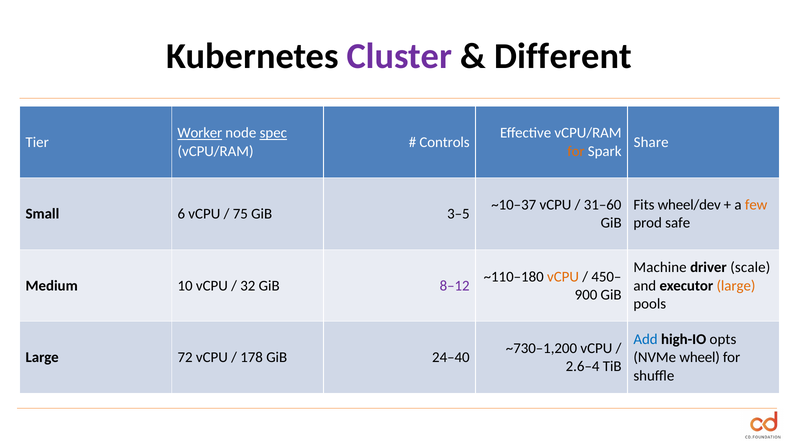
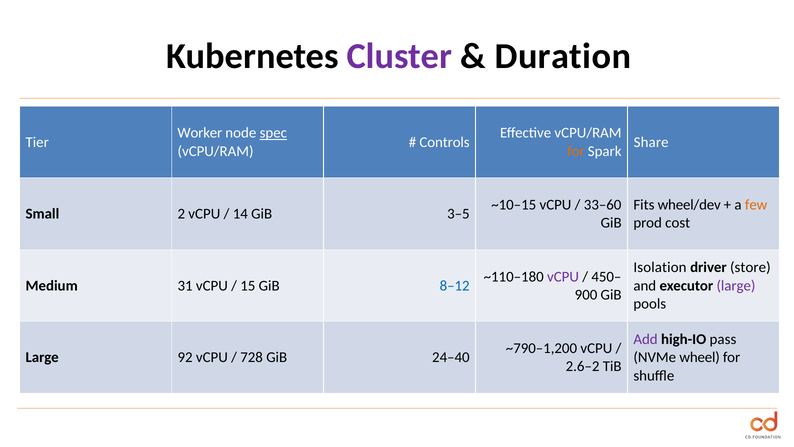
Different: Different -> Duration (563, 56)
Worker underline: present -> none (200, 133)
~10–37: ~10–37 -> ~10–15 (514, 205)
31–60: 31–60 -> 33–60 (603, 205)
6: 6 -> 2 (181, 214)
75: 75 -> 14 (240, 214)
safe: safe -> cost (678, 223)
Machine: Machine -> Isolation (660, 267)
scale: scale -> store (750, 267)
vCPU colour: orange -> purple (563, 276)
10: 10 -> 31 (185, 285)
32: 32 -> 15 (248, 285)
8–12 colour: purple -> blue (455, 285)
large colour: orange -> purple (736, 285)
Add colour: blue -> purple (646, 339)
opts: opts -> pass (723, 339)
~730–1,200: ~730–1,200 -> ~790–1,200 (541, 348)
72: 72 -> 92 (185, 357)
178: 178 -> 728 (252, 357)
2.6–4: 2.6–4 -> 2.6–2 (583, 366)
